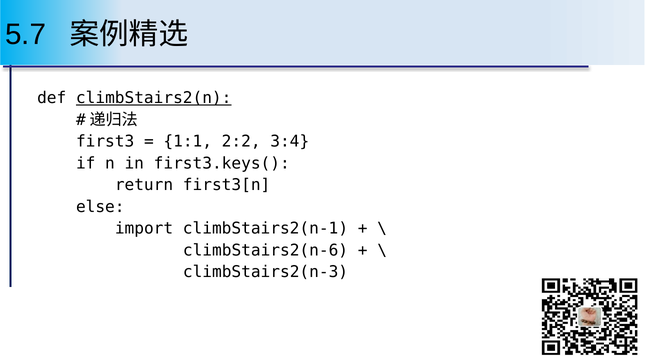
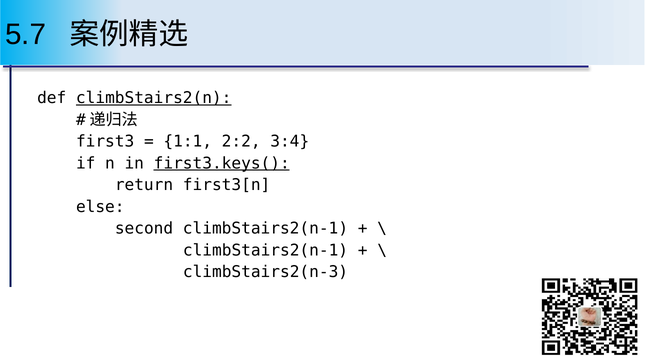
first3.keys( underline: none -> present (222, 163)
import: import -> second (144, 229)
climbStairs2(n-6: climbStairs2(n-6 -> climbStairs2(n-1 (266, 251)
